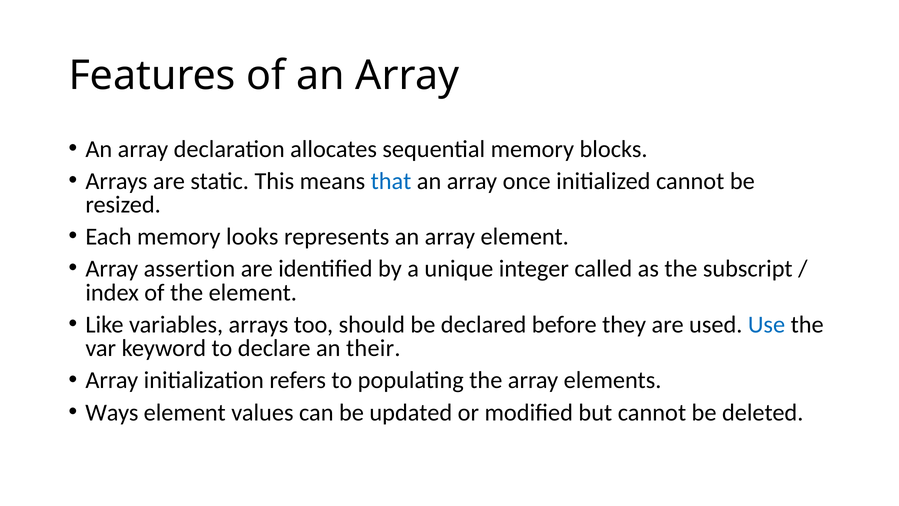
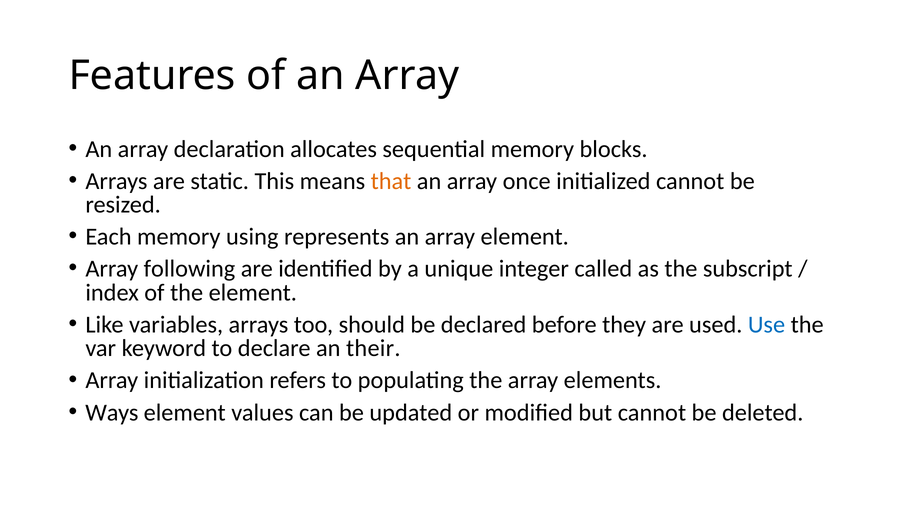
that colour: blue -> orange (391, 181)
looks: looks -> using (252, 237)
assertion: assertion -> following (189, 269)
